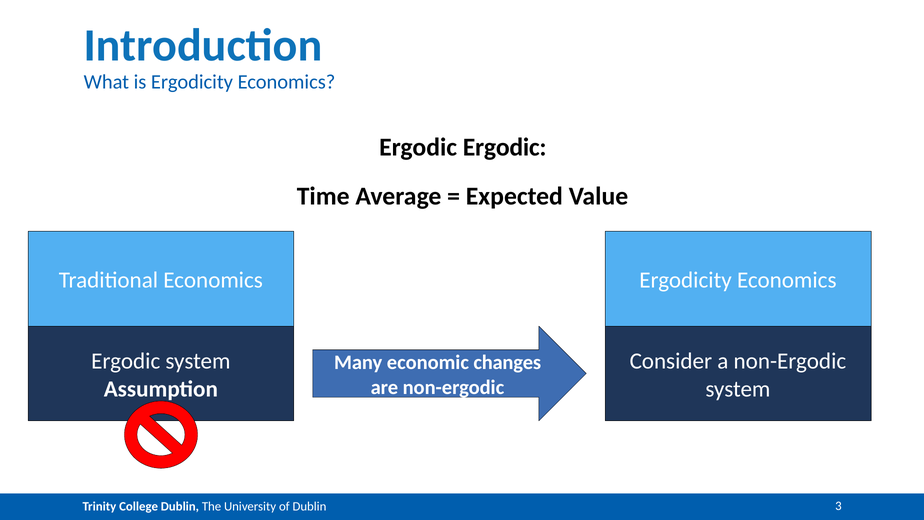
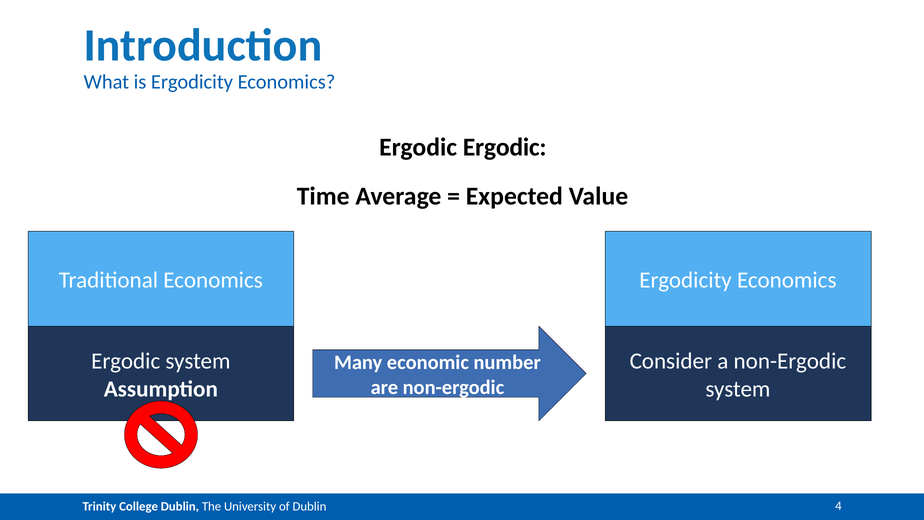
changes: changes -> number (507, 362)
3: 3 -> 4 (838, 506)
